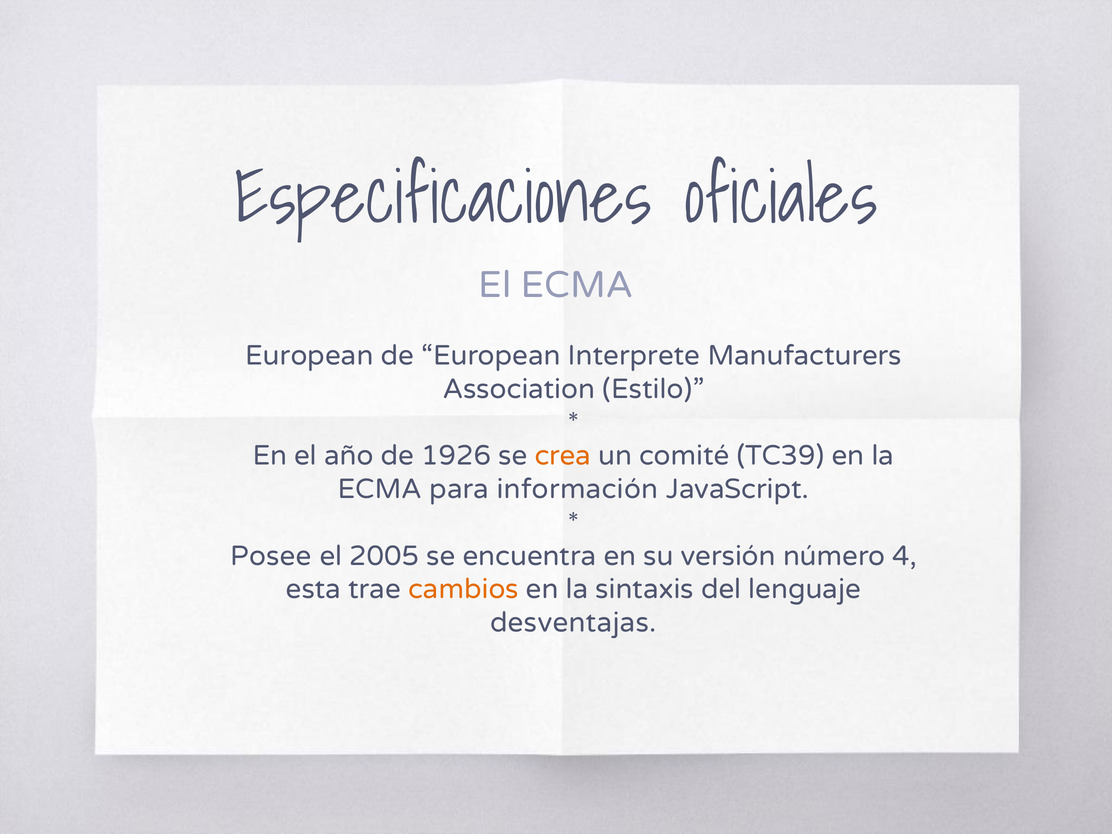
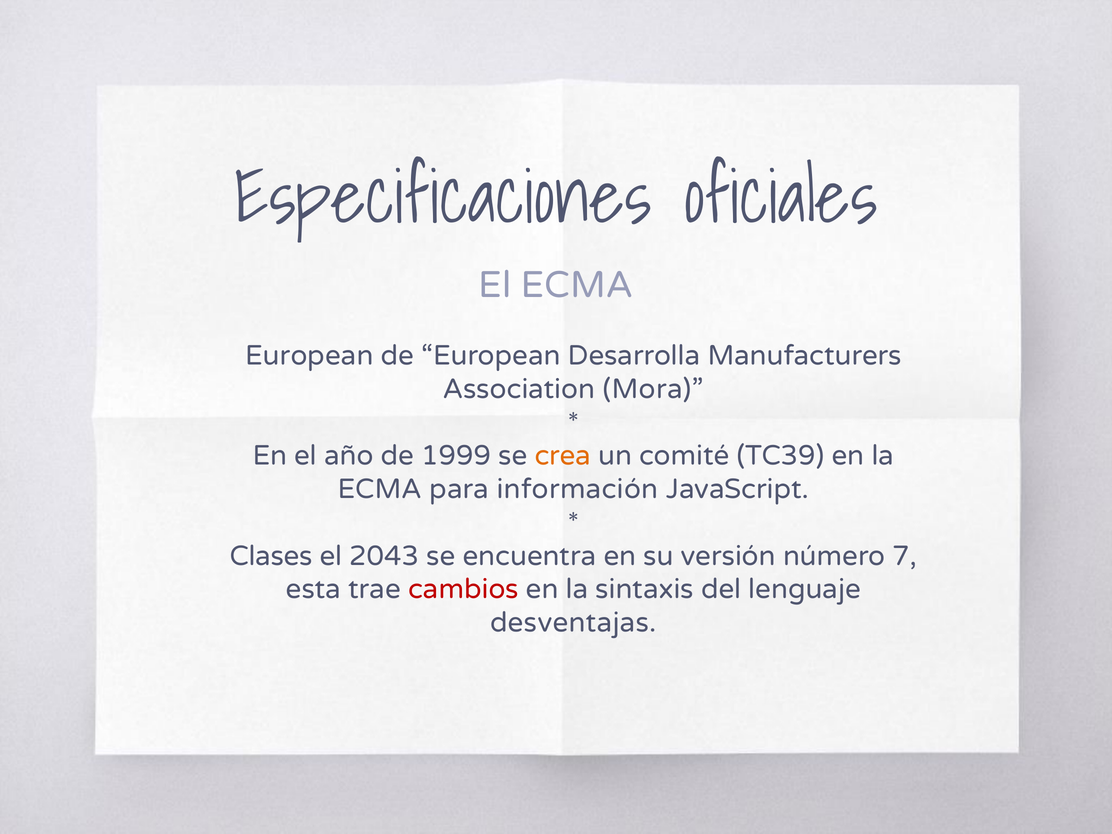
Interprete: Interprete -> Desarrolla (634, 356)
Estilo: Estilo -> Mora (653, 389)
1926: 1926 -> 1999 (456, 456)
Posee: Posee -> Clases (271, 556)
2005: 2005 -> 2043 (384, 556)
4: 4 -> 7 (905, 556)
cambios colour: orange -> red (463, 589)
